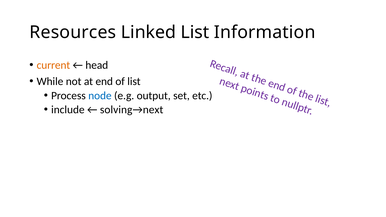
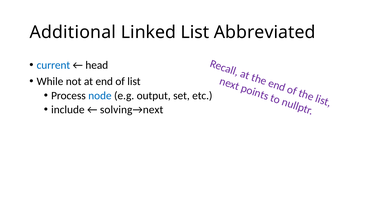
Resources: Resources -> Additional (73, 32)
Information: Information -> Abbreviated (265, 32)
current colour: orange -> blue (53, 65)
